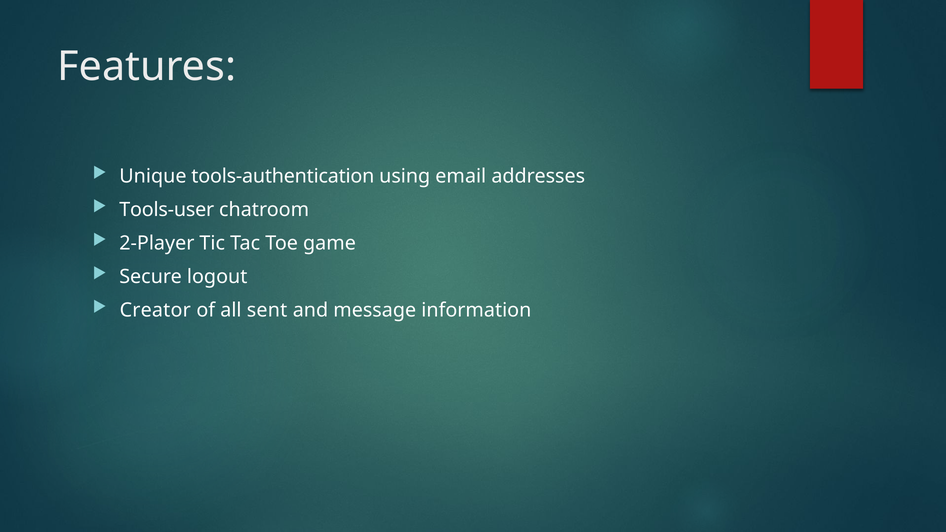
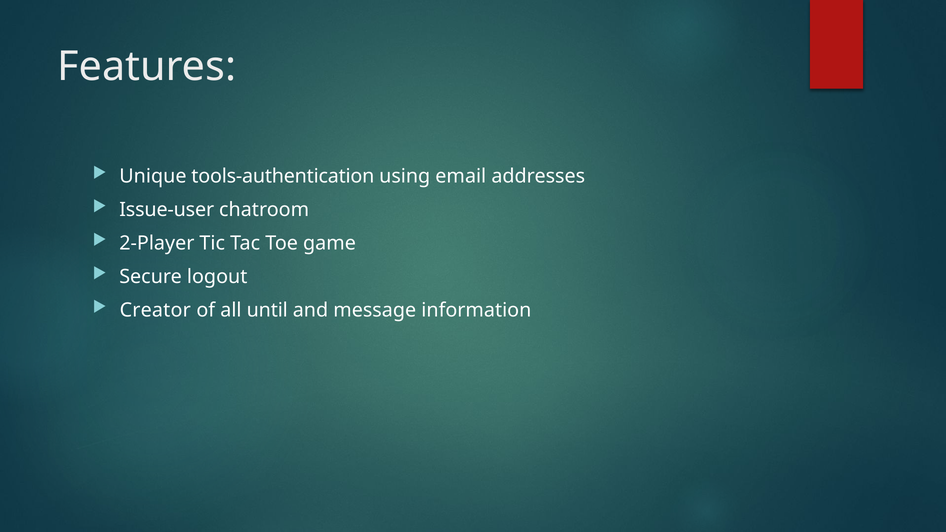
Tools-user: Tools-user -> Issue-user (167, 210)
sent: sent -> until (267, 310)
